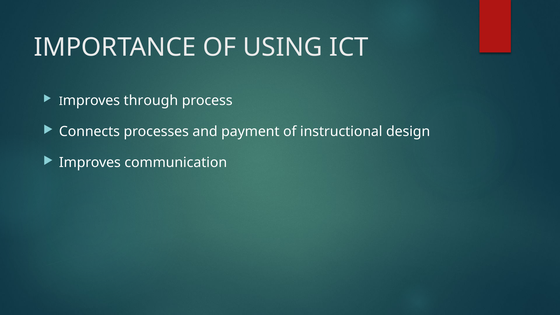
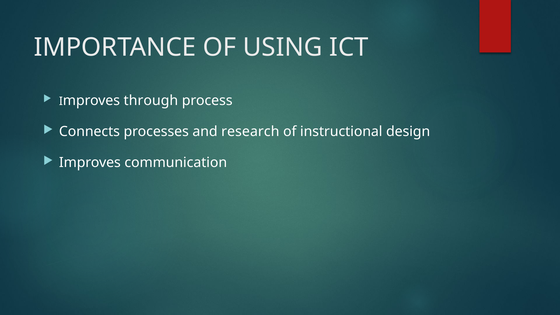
payment: payment -> research (250, 132)
